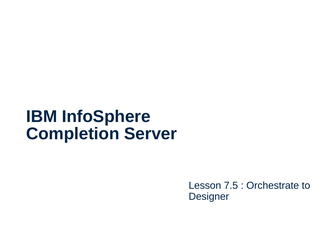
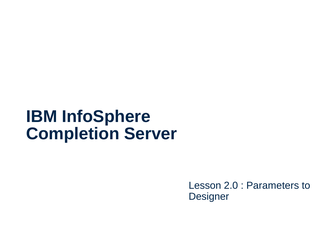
7.5: 7.5 -> 2.0 (231, 186)
Orchestrate: Orchestrate -> Parameters (273, 186)
